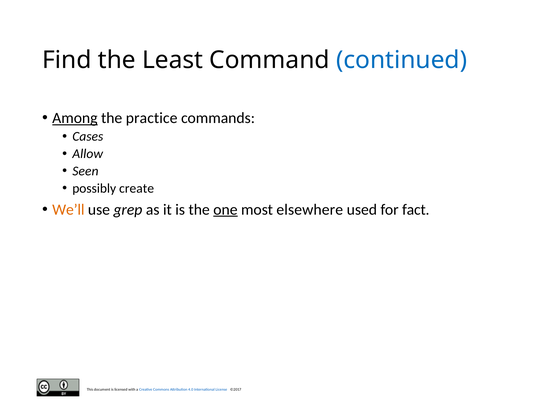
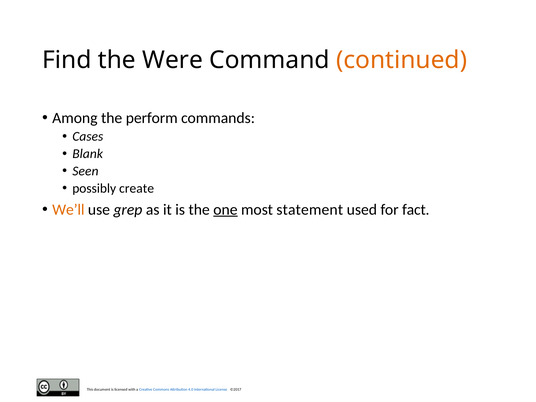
Least: Least -> Were (173, 60)
continued colour: blue -> orange (402, 60)
Among underline: present -> none (75, 118)
practice: practice -> perform (152, 118)
Allow: Allow -> Blank (88, 154)
elsewhere: elsewhere -> statement (310, 210)
